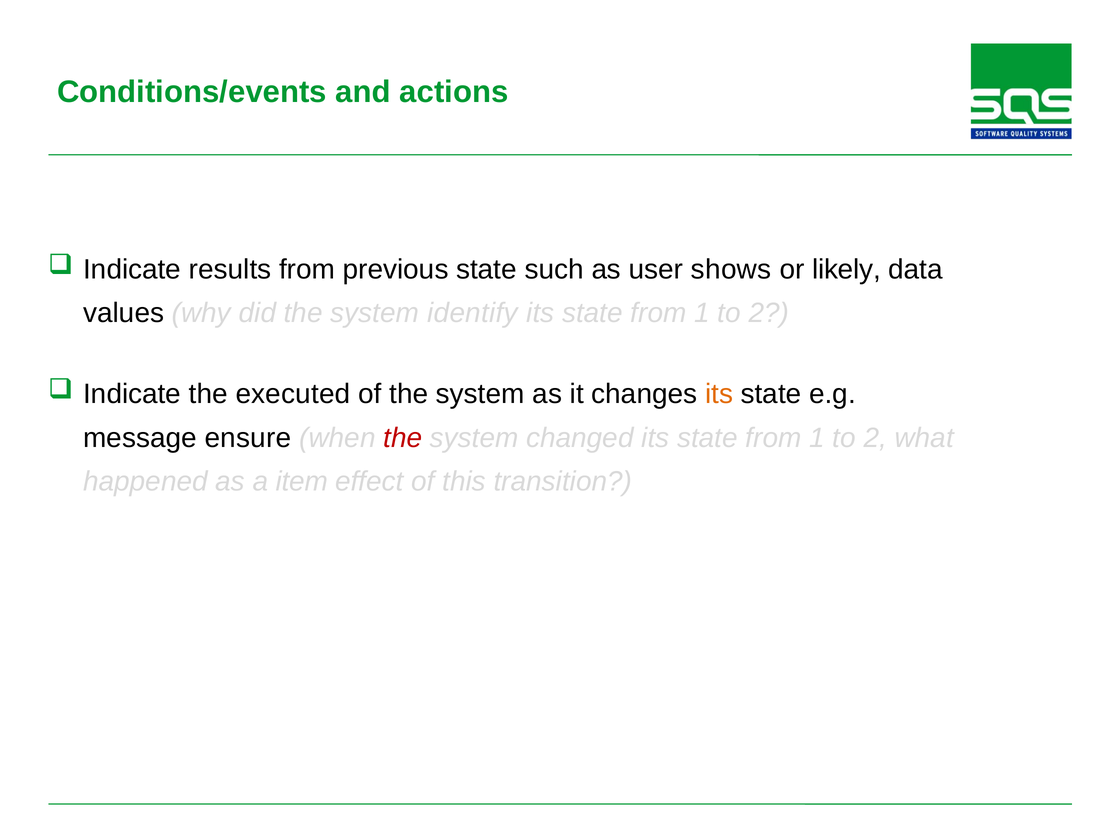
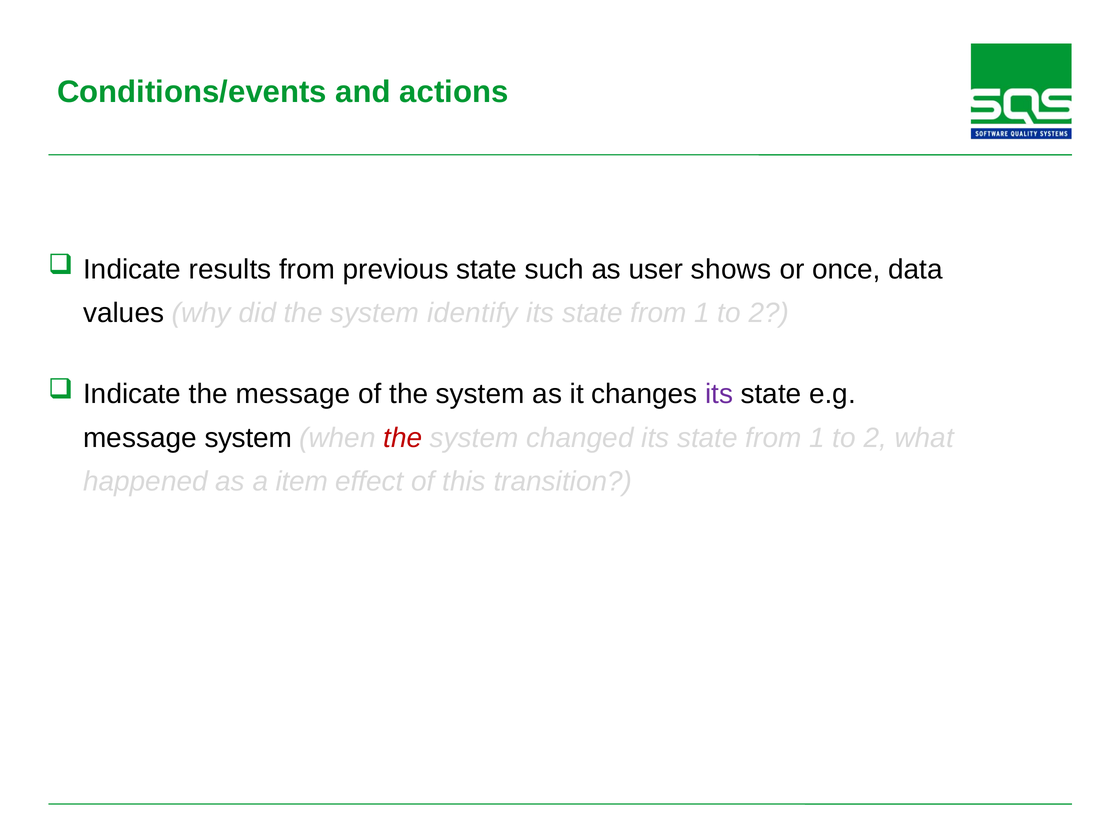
likely: likely -> once (846, 270)
the executed: executed -> message (293, 394)
its colour: orange -> purple (719, 394)
message ensure: ensure -> system (248, 438)
